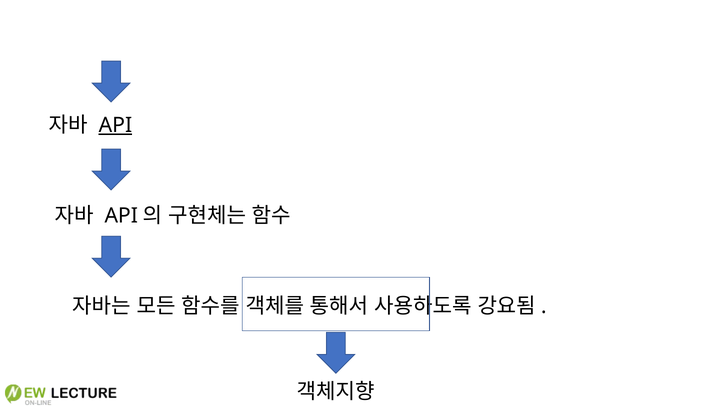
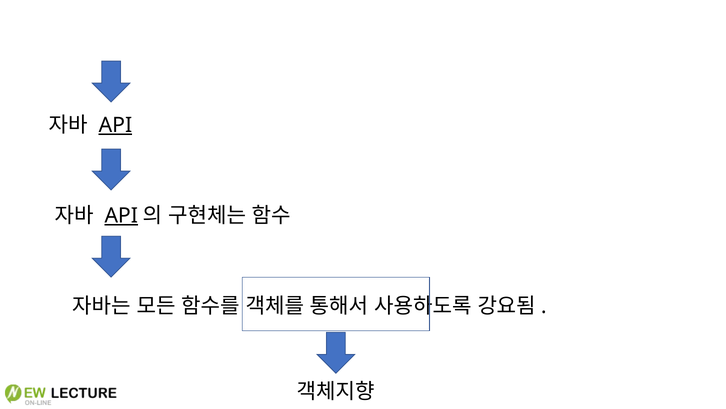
API underline: none -> present (121, 215)
